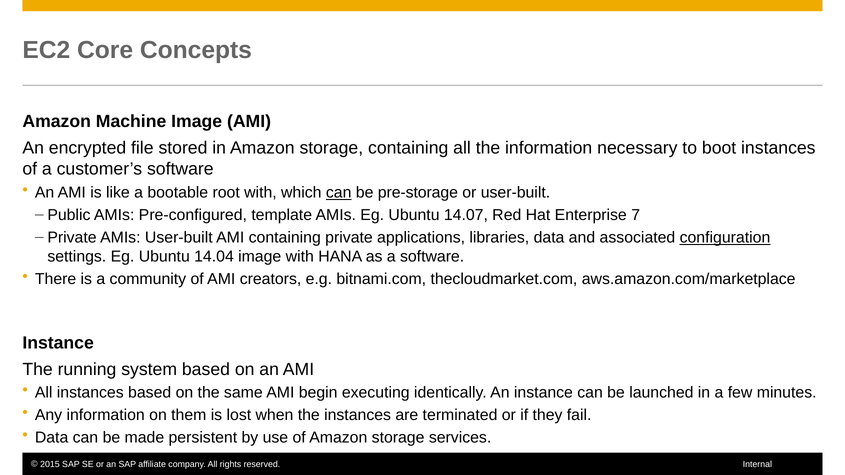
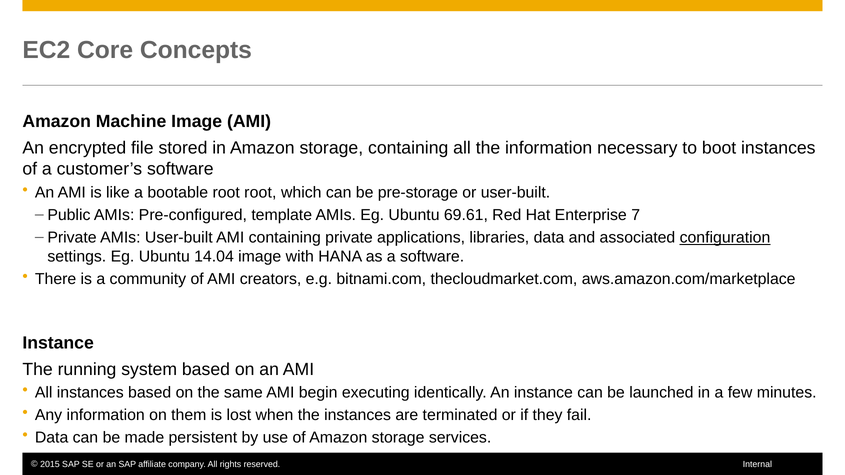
root with: with -> root (260, 193)
can underline: present -> none (339, 193)
14.07: 14.07 -> 69.61 (466, 215)
